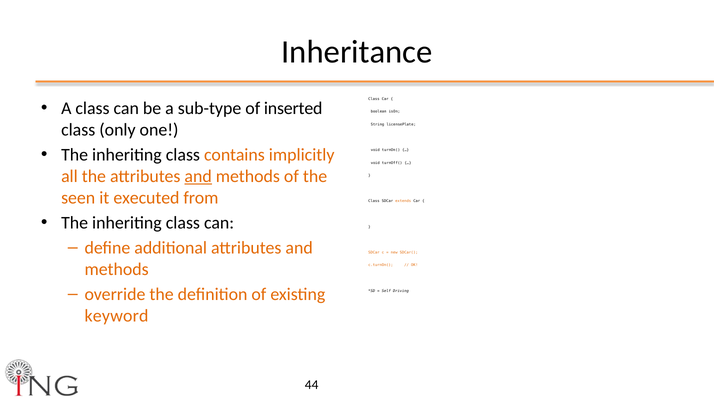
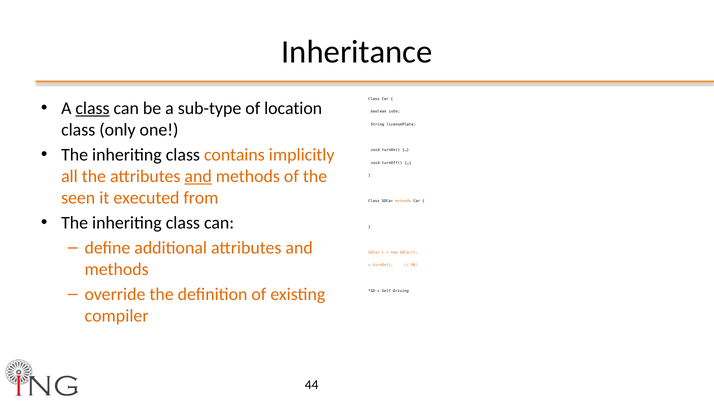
class underline: none -> present (92, 108)
inserted: inserted -> location (293, 108)
keyword: keyword -> compiler (117, 315)
